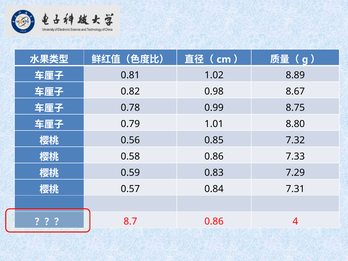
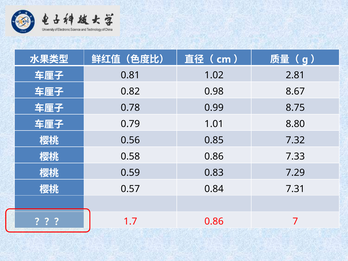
8.89: 8.89 -> 2.81 (295, 75)
8.7: 8.7 -> 1.7 (130, 221)
4: 4 -> 7 (295, 221)
